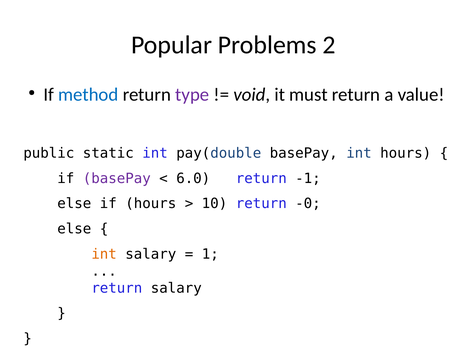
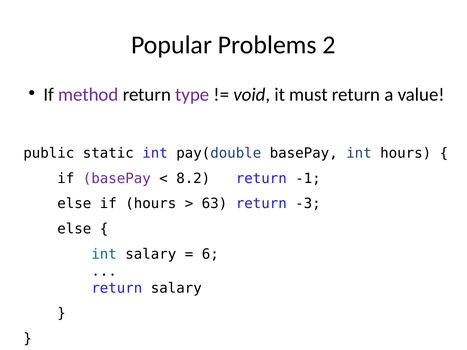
method colour: blue -> purple (88, 95)
6.0: 6.0 -> 8.2 (193, 179)
10: 10 -> 63 (214, 204)
-0: -0 -> -3 (308, 204)
int colour: orange -> blue (104, 254)
1: 1 -> 6 (210, 254)
